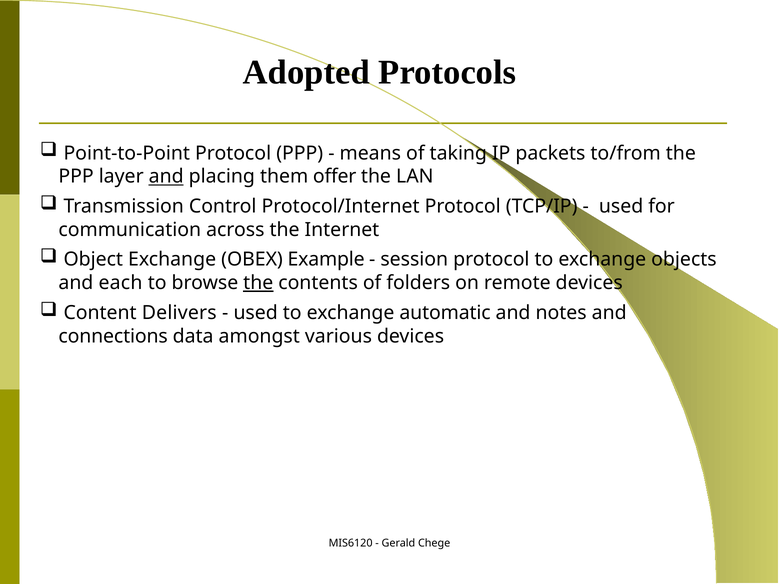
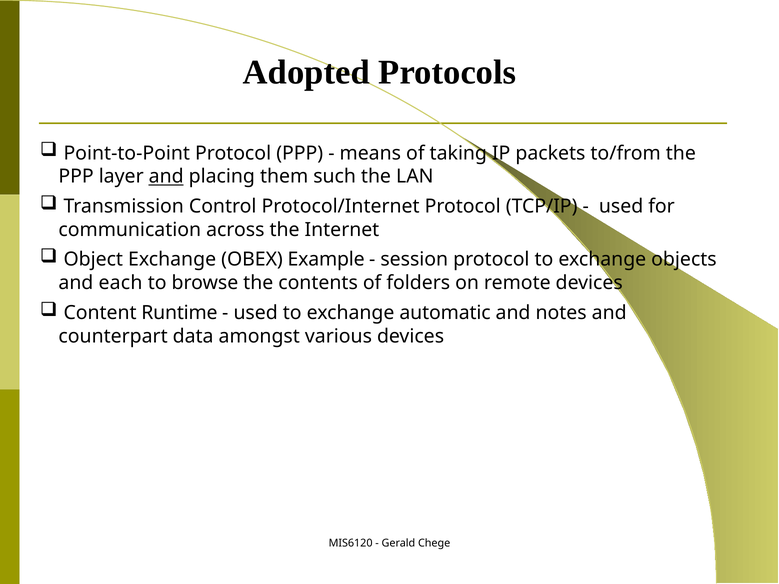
offer: offer -> such (335, 177)
the underline: present -> none (258, 283)
Delivers: Delivers -> Runtime (179, 313)
connections: connections -> counterpart (113, 336)
